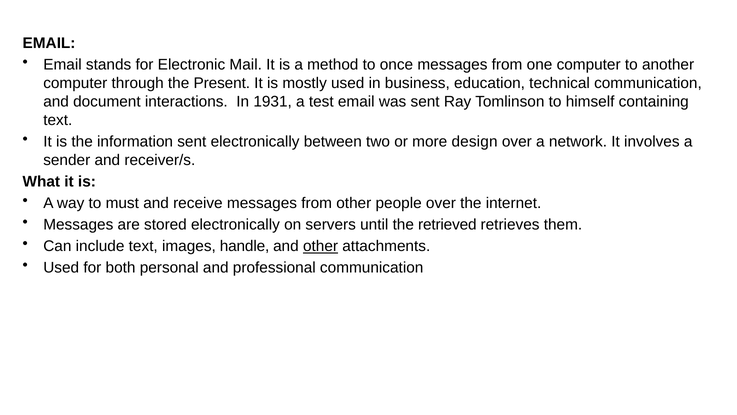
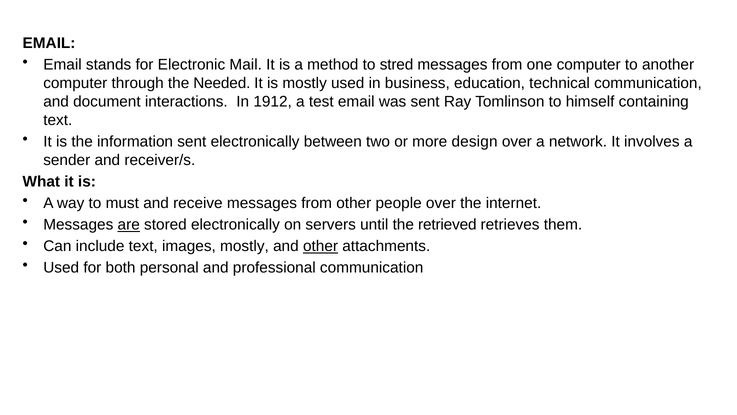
once: once -> stred (397, 65)
Present: Present -> Needed (222, 83)
1931: 1931 -> 1912 (273, 102)
are underline: none -> present (129, 224)
images handle: handle -> mostly (244, 246)
